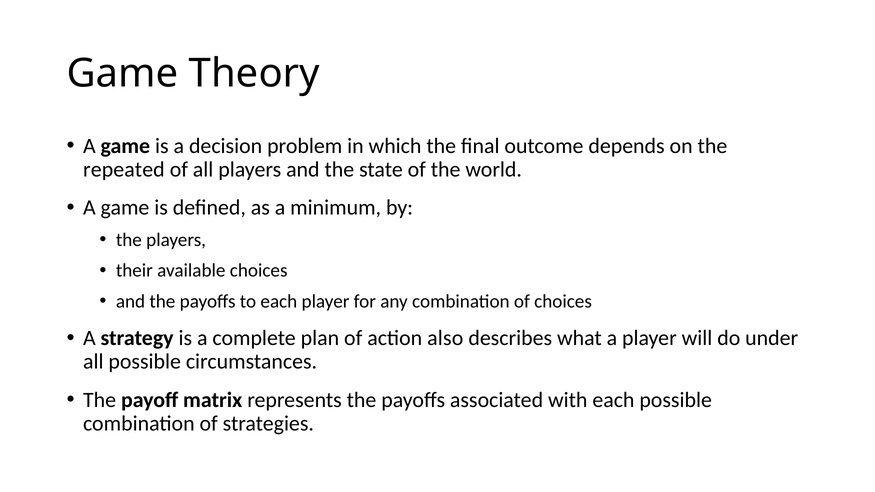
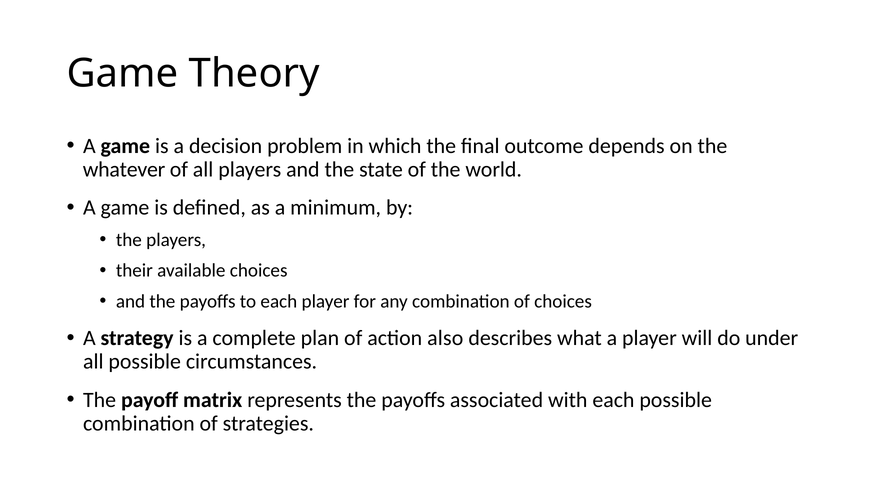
repeated: repeated -> whatever (124, 170)
